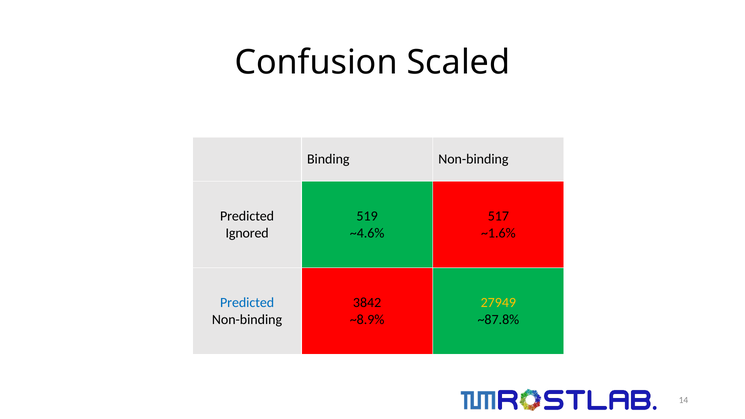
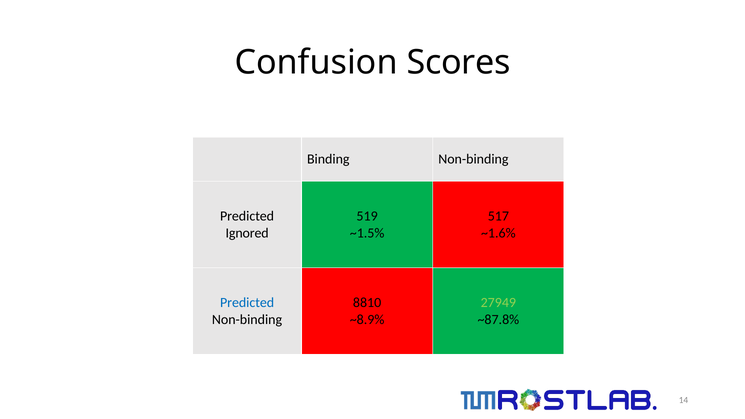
Scaled: Scaled -> Scores (459, 63)
~4.6%: ~4.6% -> ~1.5% (367, 233)
3842: 3842 -> 8810 (367, 303)
27949 colour: yellow -> light green (498, 303)
